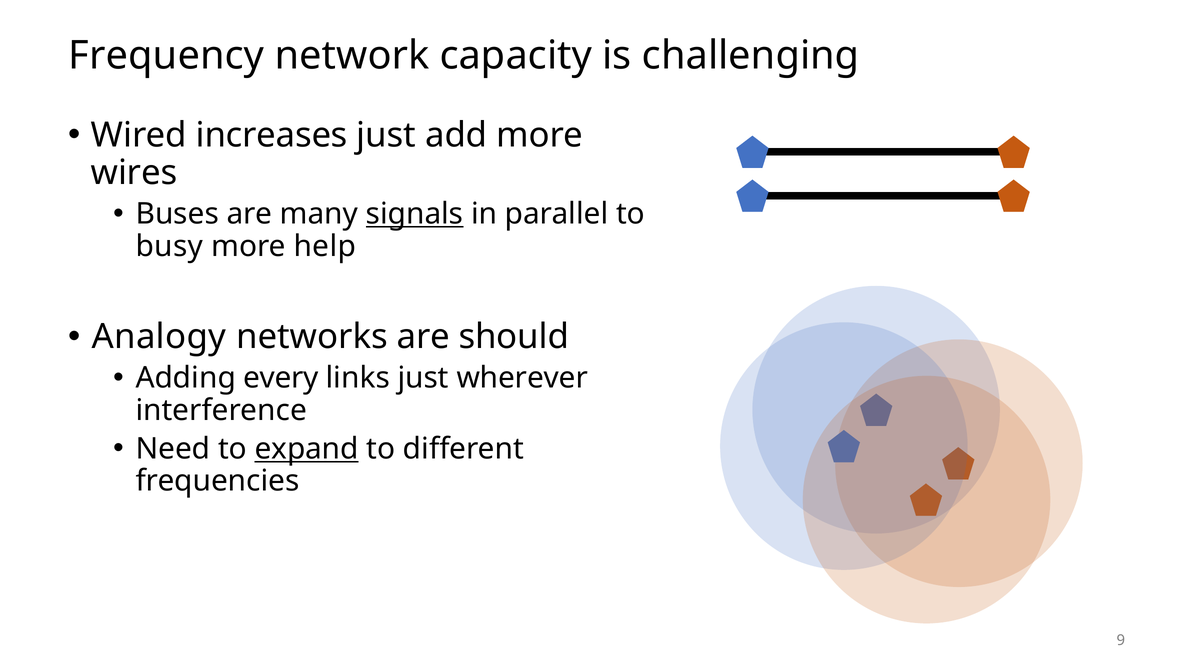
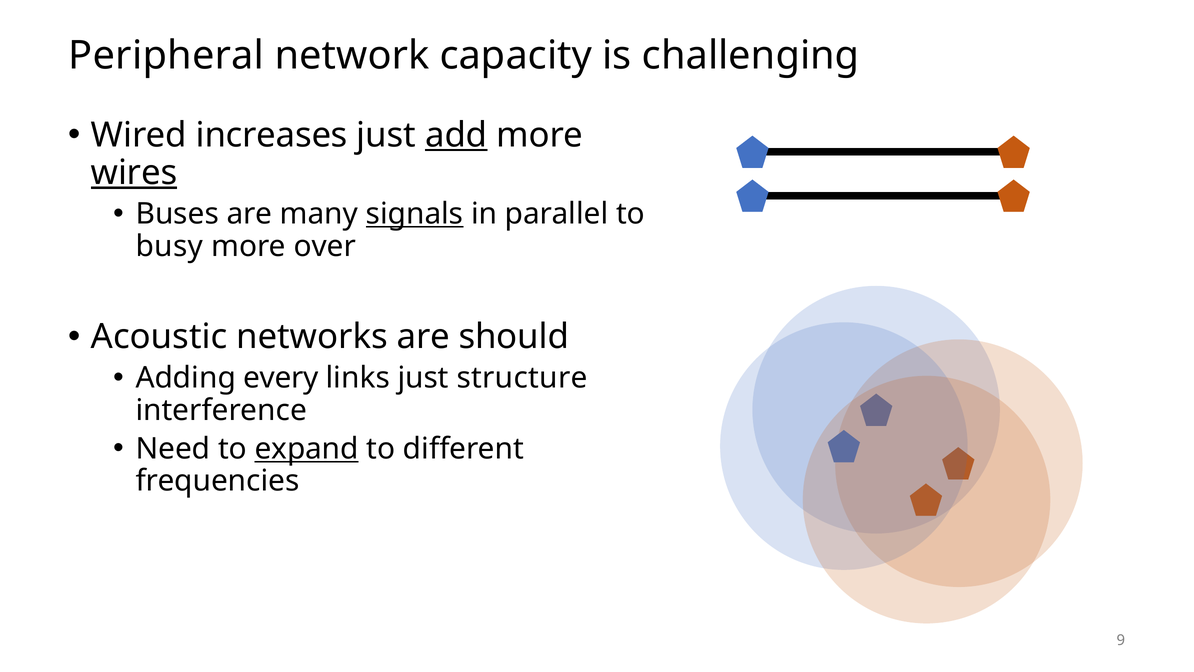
Frequency: Frequency -> Peripheral (166, 56)
add underline: none -> present (456, 135)
wires underline: none -> present (134, 173)
help: help -> over (325, 246)
Analogy: Analogy -> Acoustic (159, 337)
wherever: wherever -> structure (522, 378)
